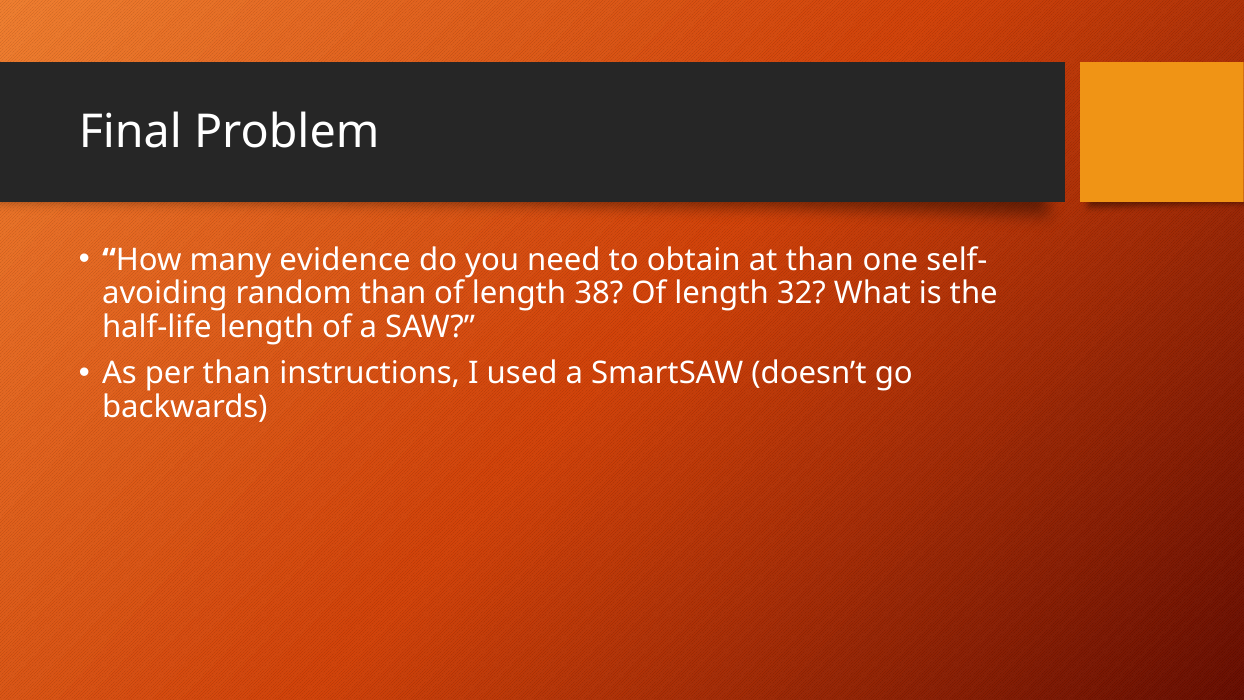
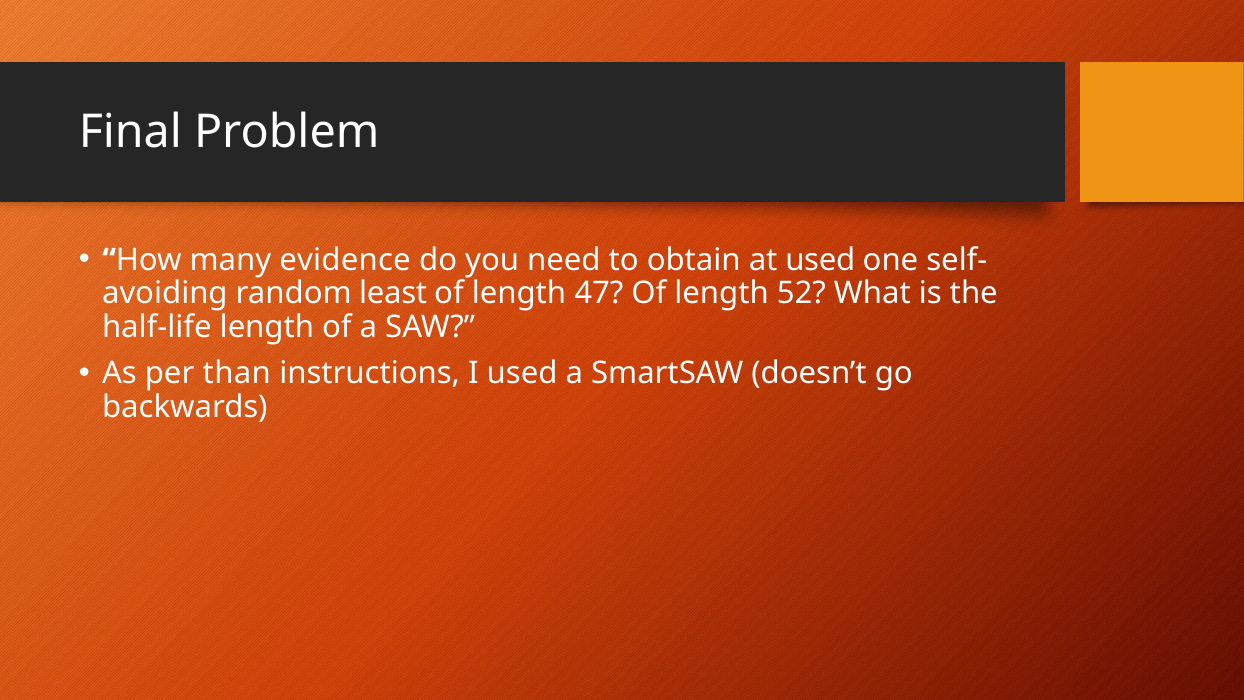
at than: than -> used (820, 260)
random than: than -> least (393, 293)
38: 38 -> 47 (599, 293)
32: 32 -> 52 (801, 293)
